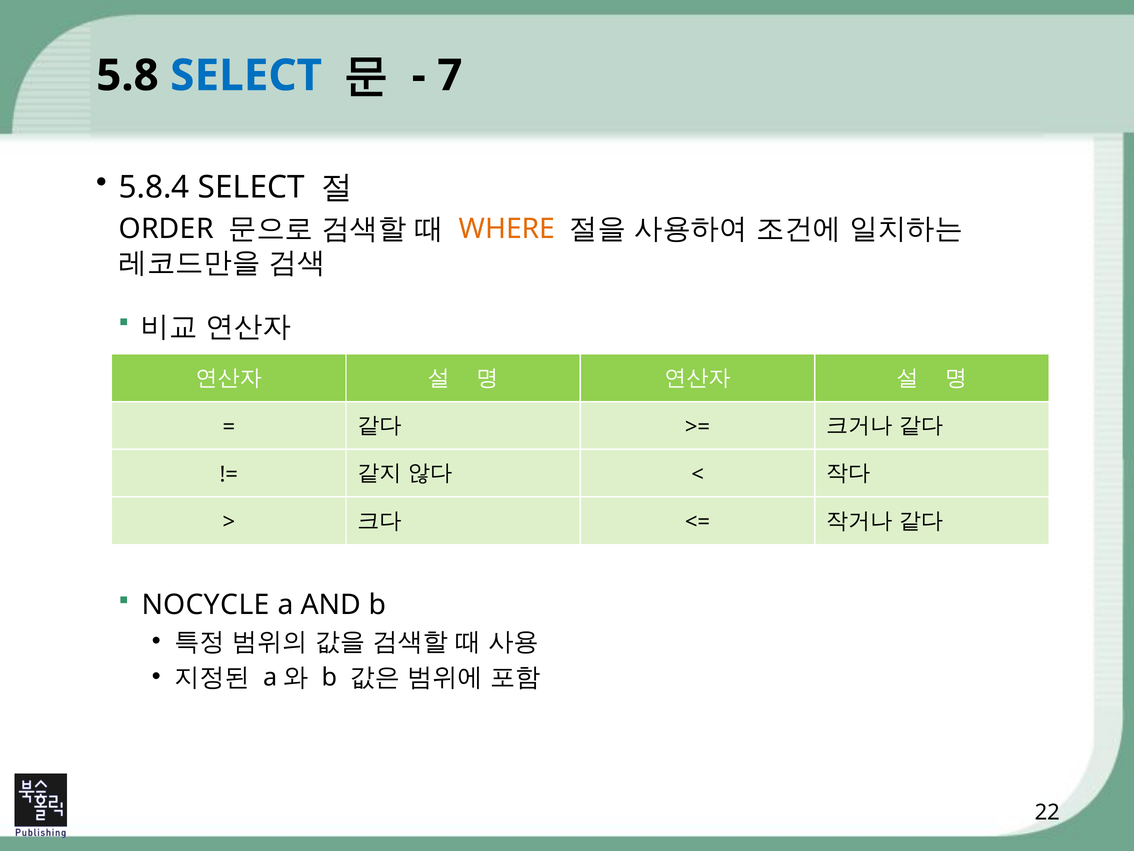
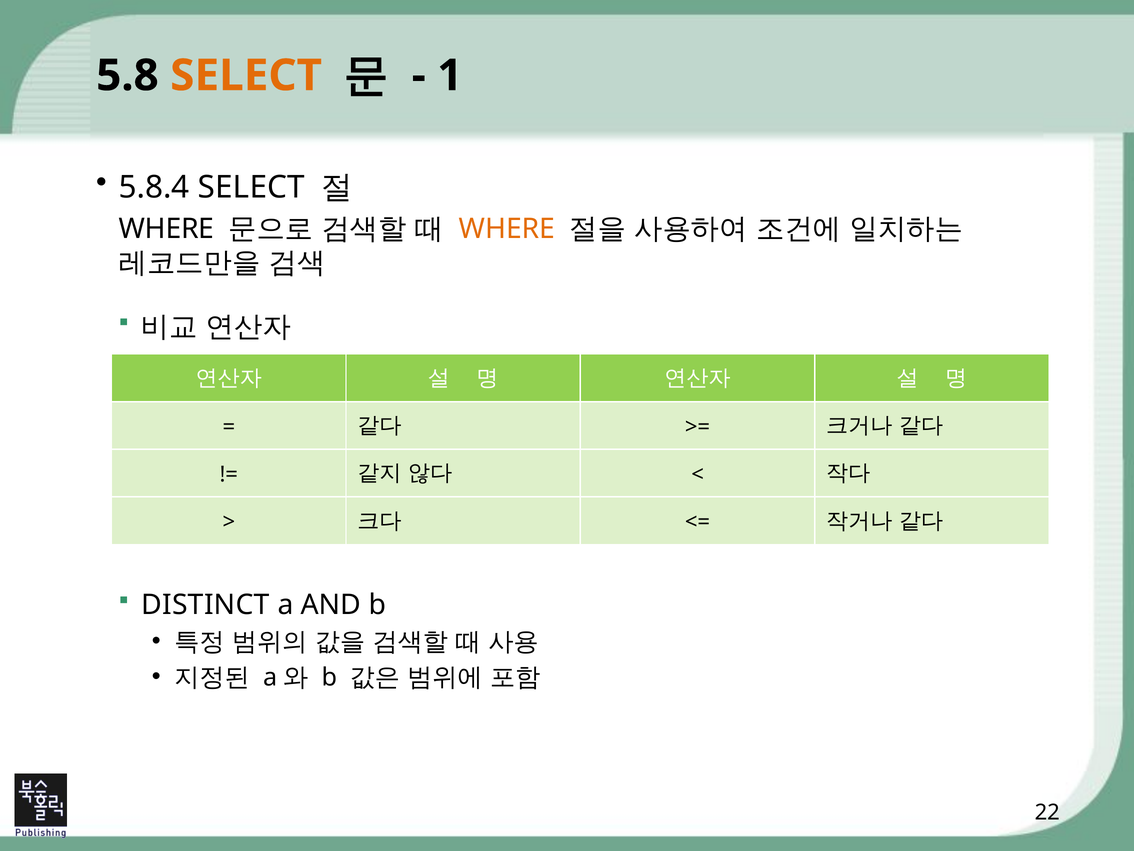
SELECT colour: blue -> orange (246, 76)
7: 7 -> 1 (450, 76)
ORDER: ORDER -> WHERE (166, 229)
NOCYCLE: NOCYCLE -> DISTINCT (205, 605)
